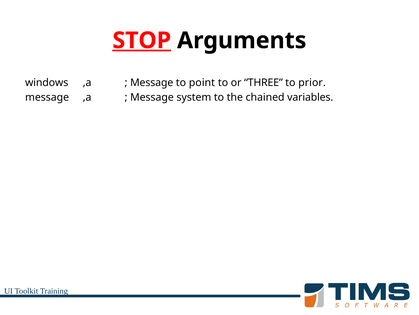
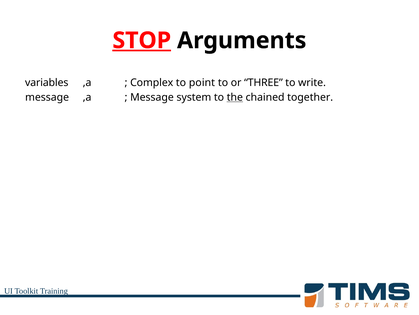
windows: windows -> variables (47, 82)
Message: Message -> Complex (152, 82)
prior: prior -> write (312, 82)
the underline: none -> present (235, 97)
variables: variables -> together (310, 97)
